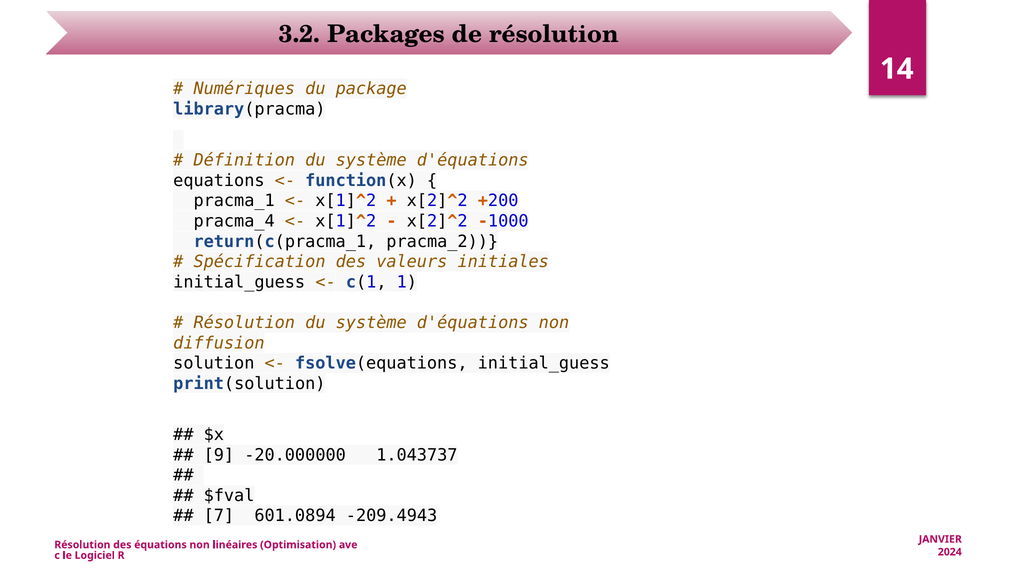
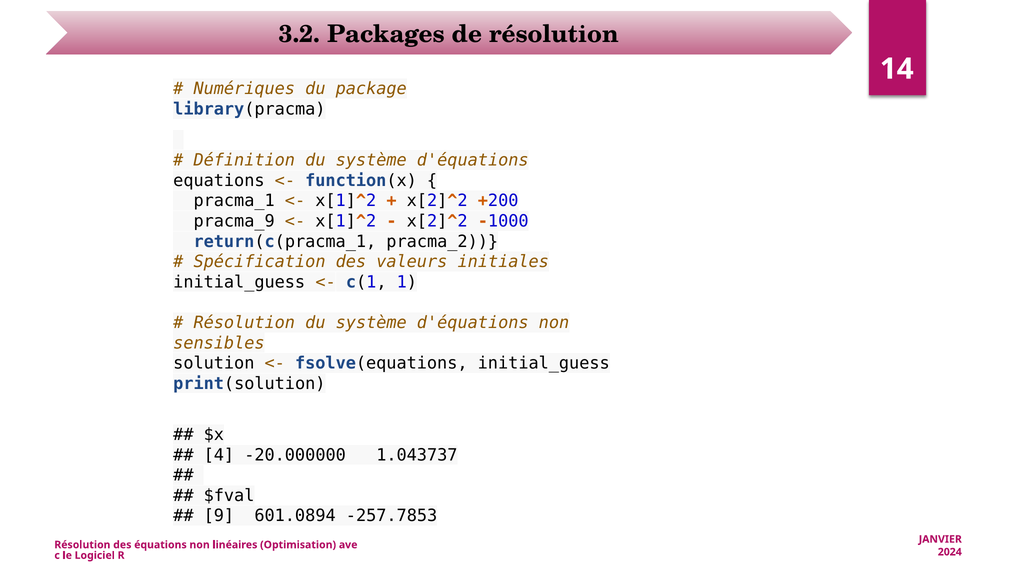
pracma_4: pracma_4 -> pracma_9 (234, 221)
diffusion: diffusion -> sensibles (219, 343)
9: 9 -> 4 (219, 455)
7: 7 -> 9 (219, 516)
-209.4943: -209.4943 -> -257.7853 (392, 516)
